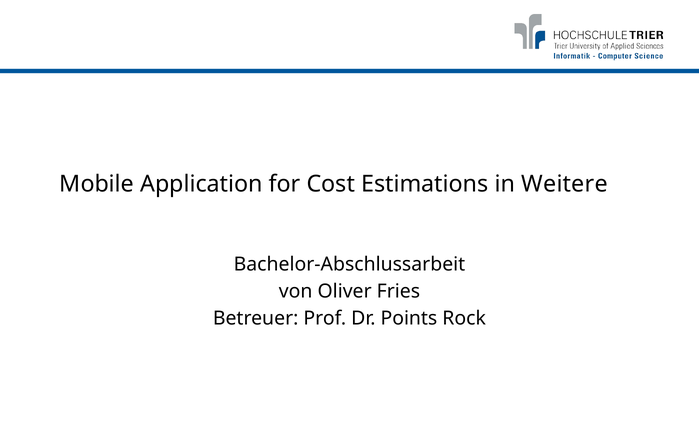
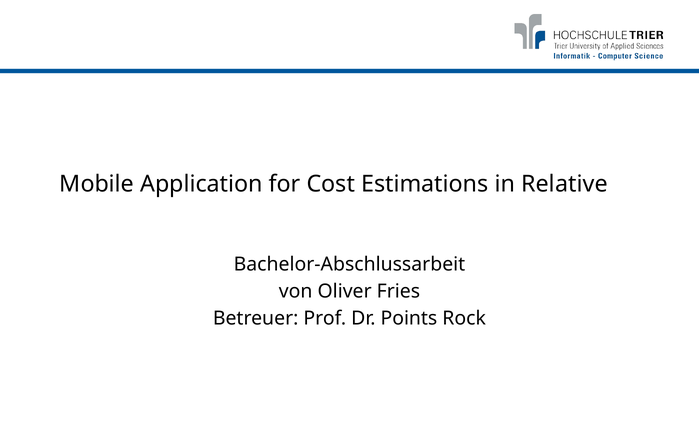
Weitere: Weitere -> Relative (565, 184)
